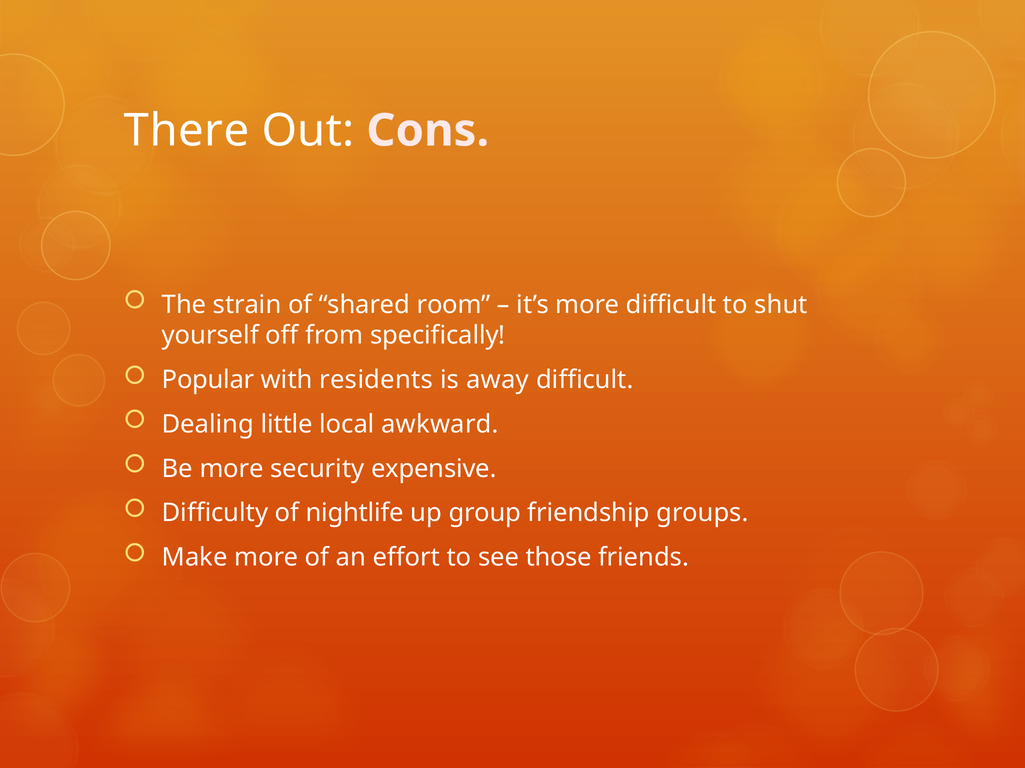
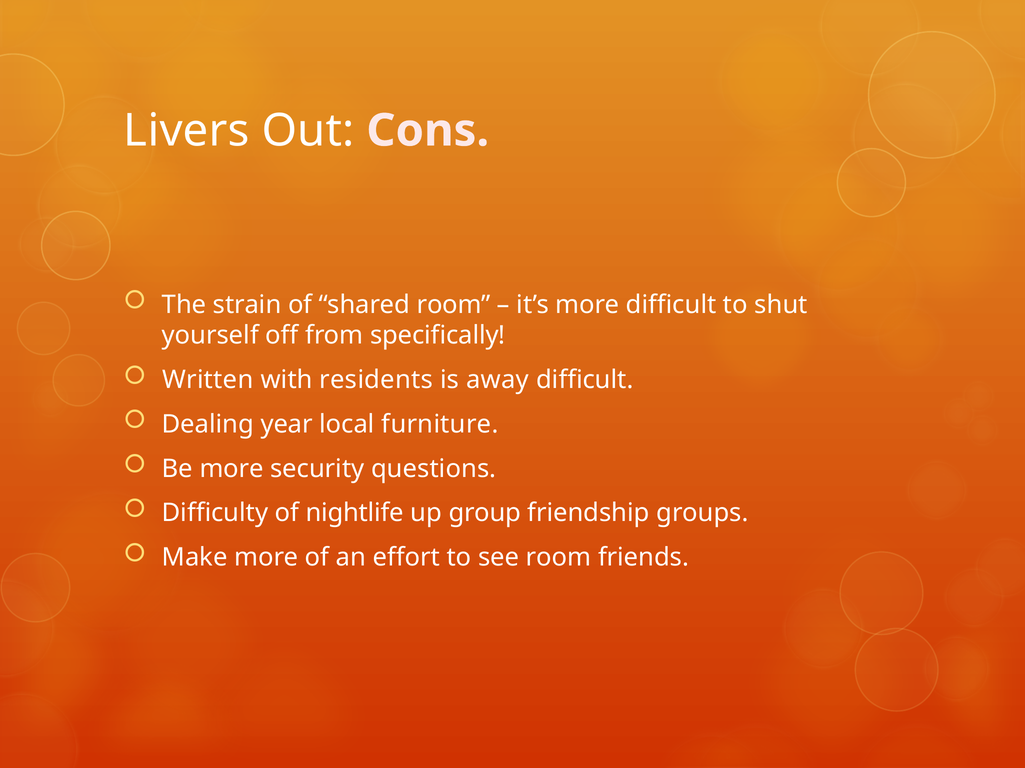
There: There -> Livers (187, 131)
Popular: Popular -> Written (208, 380)
little: little -> year (287, 425)
awkward: awkward -> furniture (440, 425)
expensive: expensive -> questions (434, 469)
see those: those -> room (559, 558)
